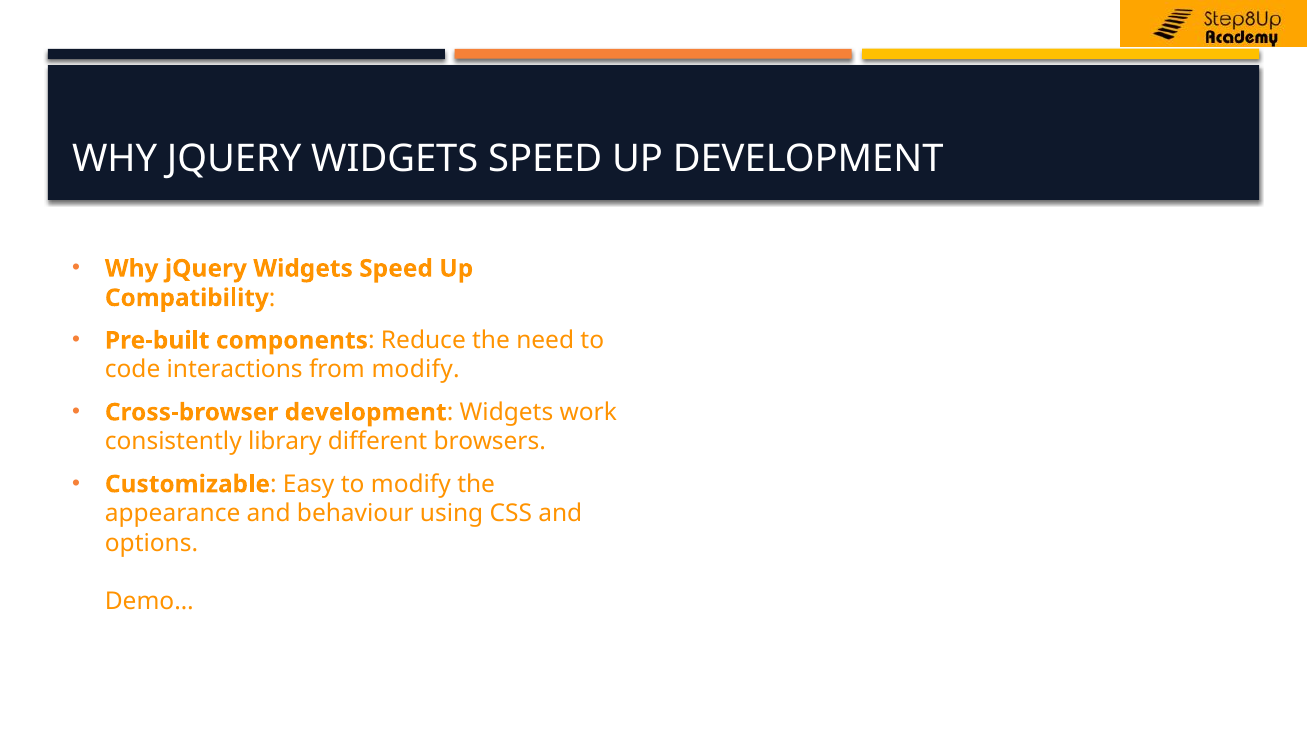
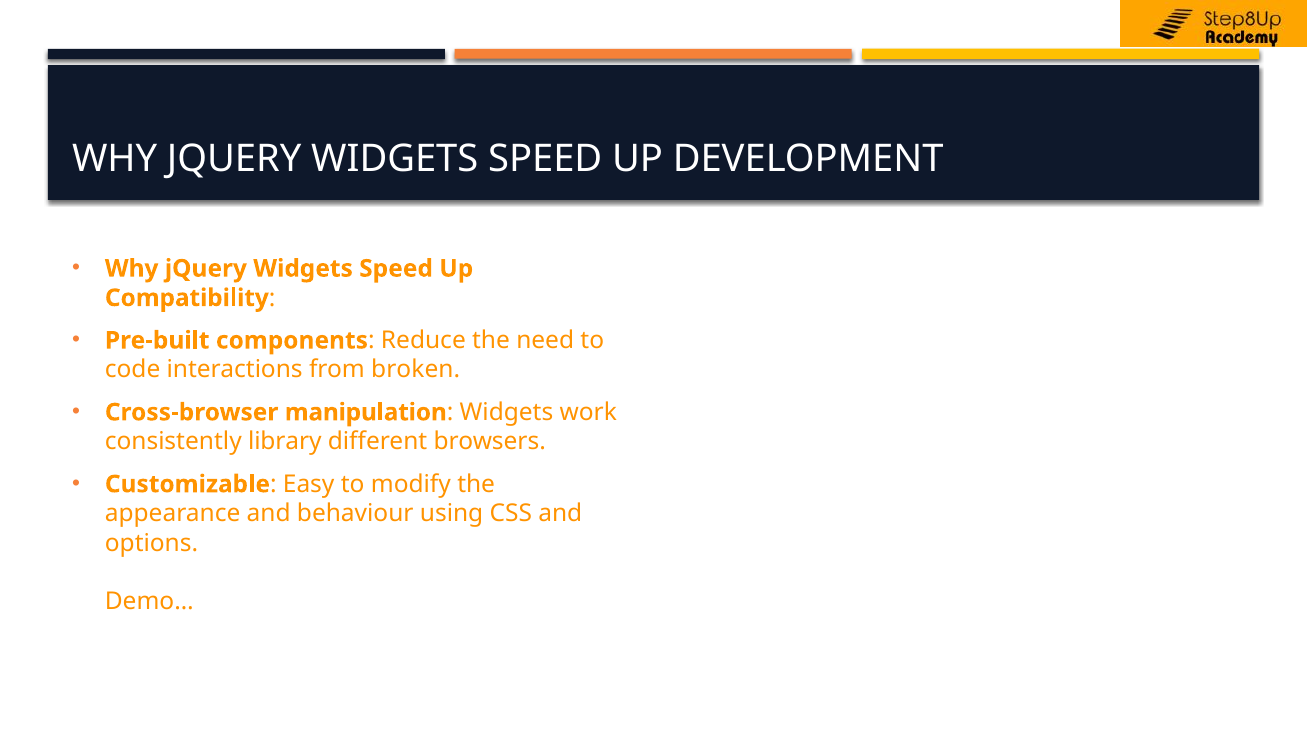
from modify: modify -> broken (416, 370)
Cross-browser development: development -> manipulation (366, 412)
